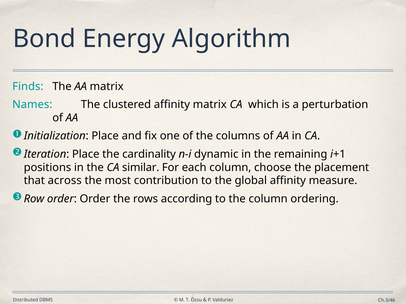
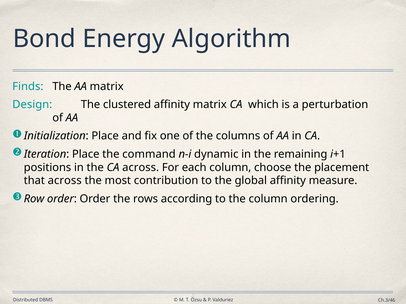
Names: Names -> Design (32, 105)
cardinality: cardinality -> command (149, 154)
CA similar: similar -> across (141, 168)
